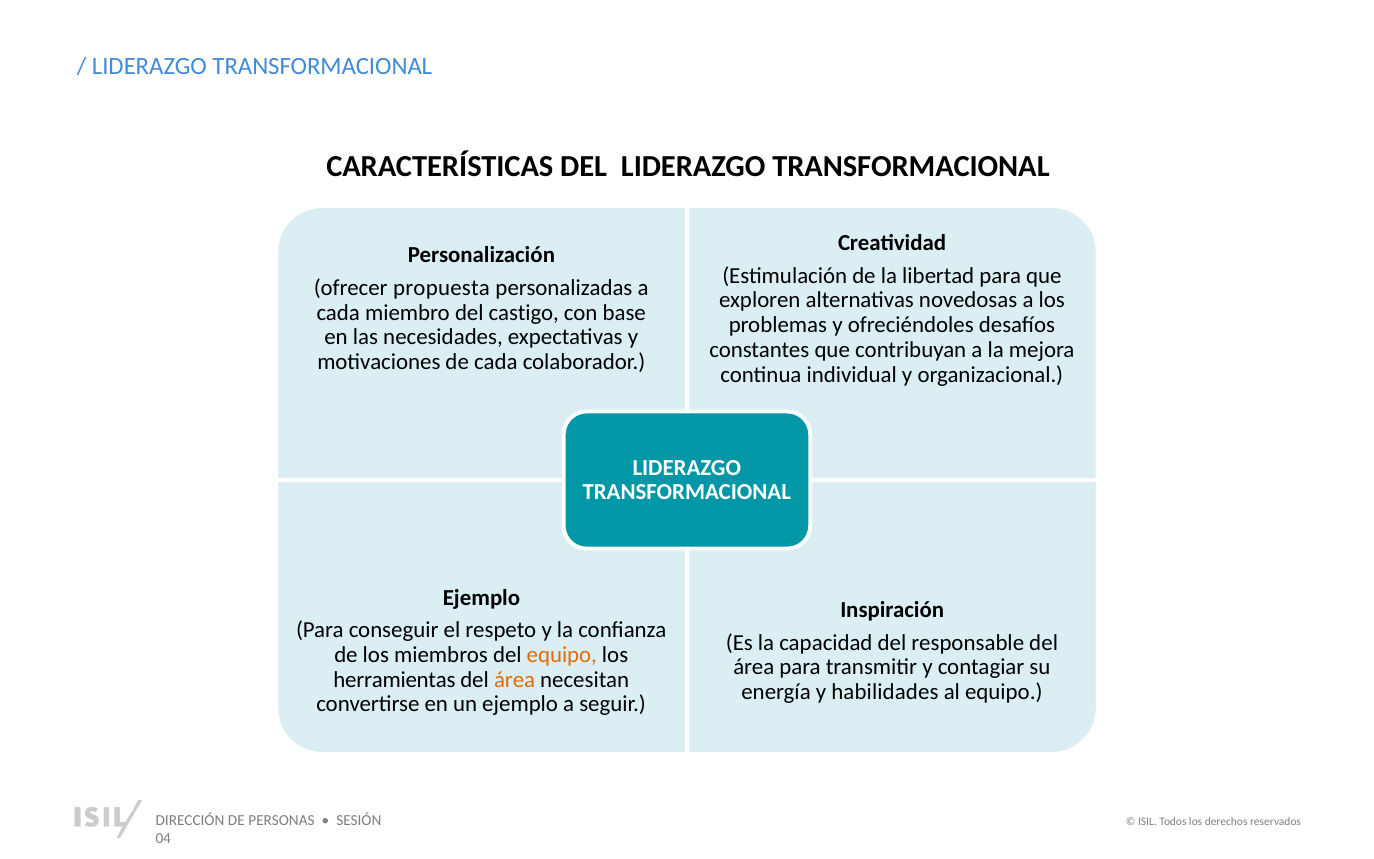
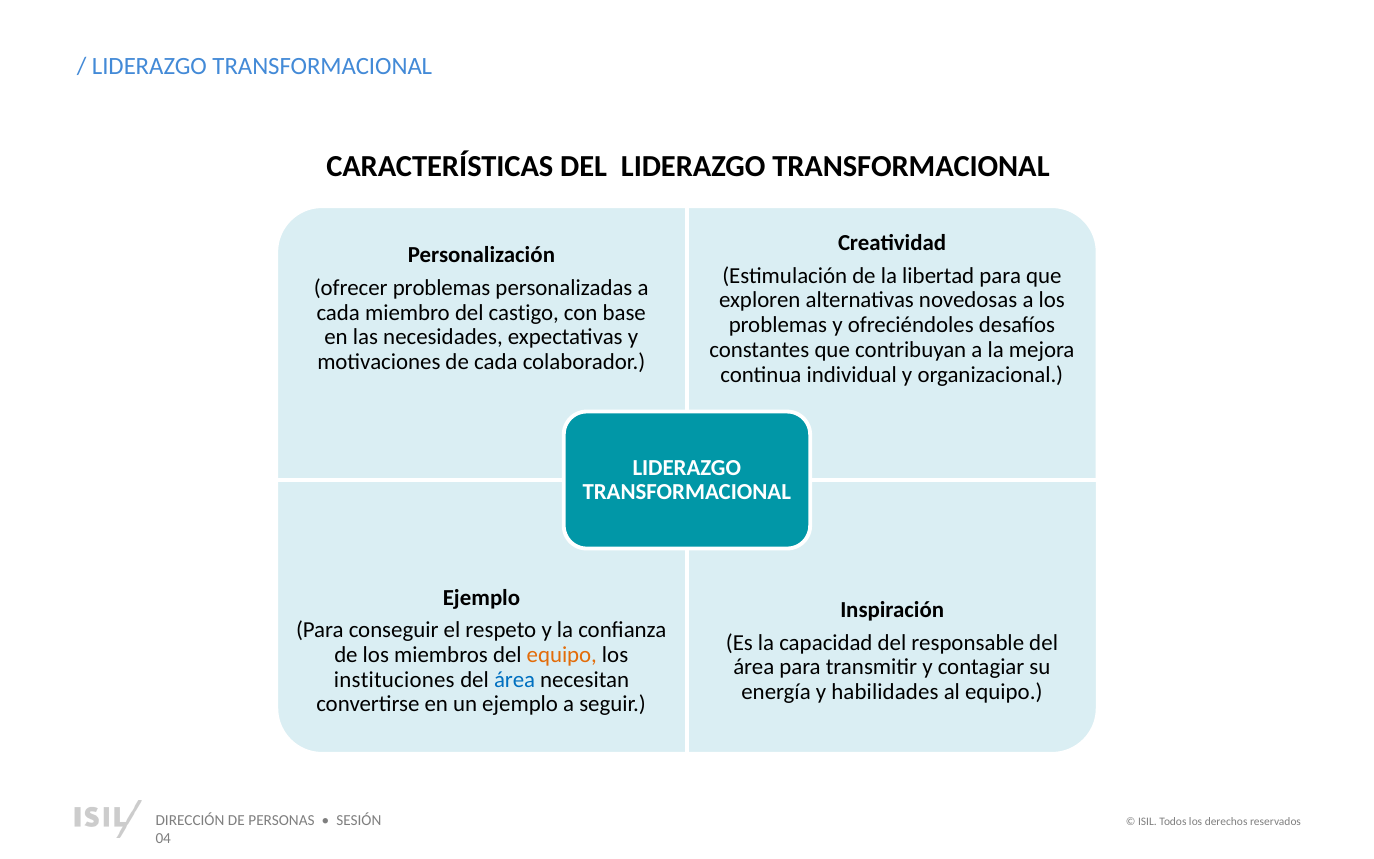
ofrecer propuesta: propuesta -> problemas (442, 288)
herramientas: herramientas -> instituciones (394, 680)
área colour: orange -> blue (515, 680)
